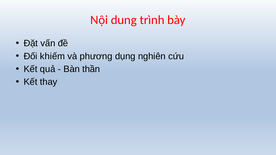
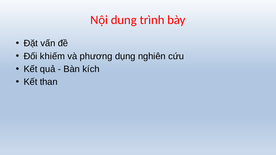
thần: thần -> kích (91, 69)
thay: thay -> than (49, 82)
